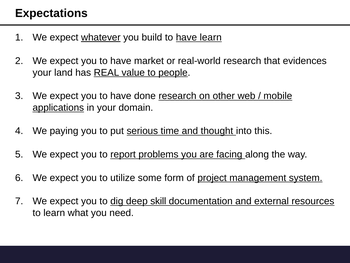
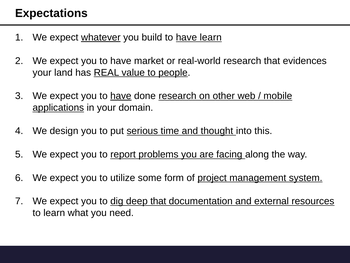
have underline: none -> present (121, 96)
paying: paying -> design (64, 131)
deep skill: skill -> that (158, 201)
